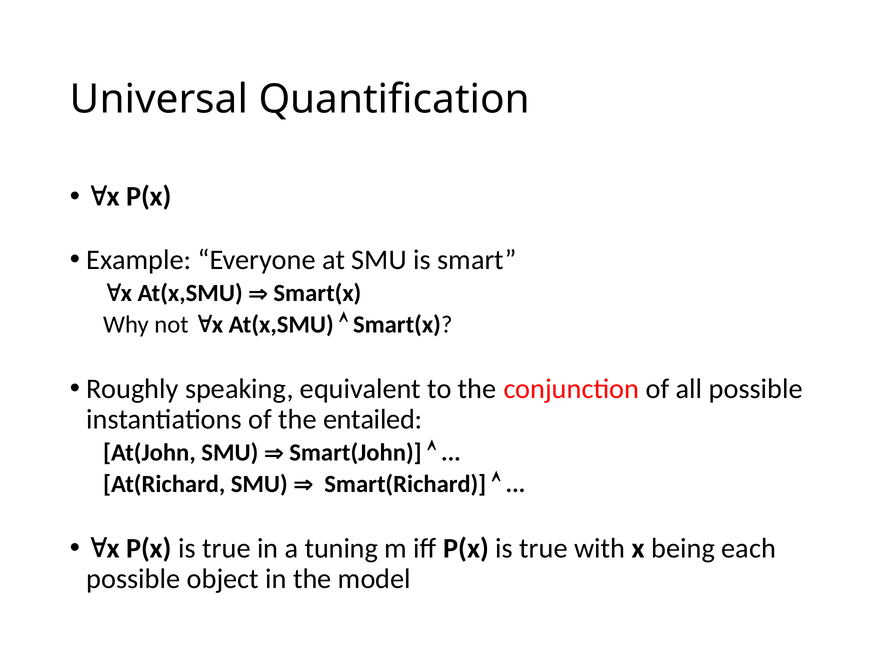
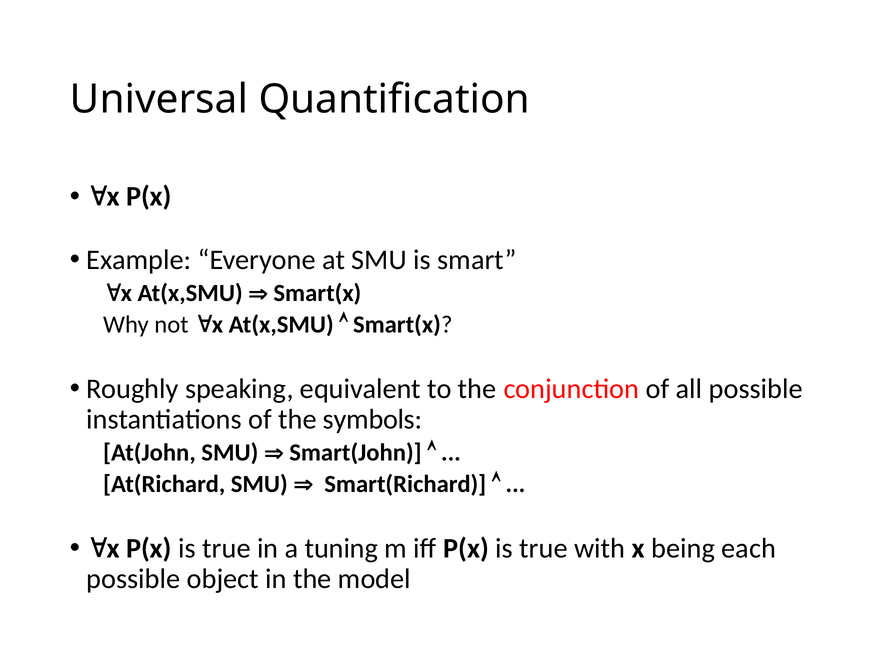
entailed: entailed -> symbols (373, 420)
